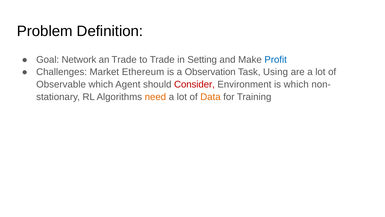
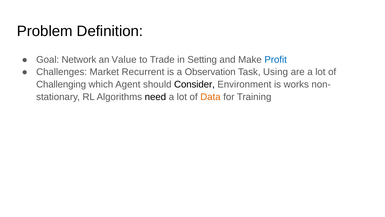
an Trade: Trade -> Value (124, 60)
Ethereum: Ethereum -> Recurrent (143, 72)
Observable: Observable -> Challenging (61, 84)
Consider colour: red -> black (194, 84)
is which: which -> works (296, 84)
need colour: orange -> black (155, 97)
